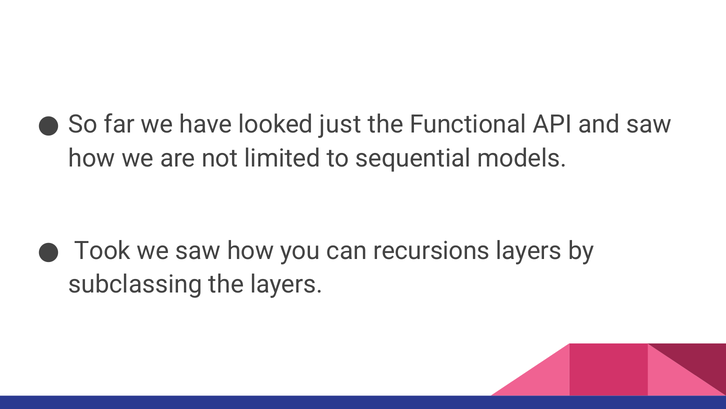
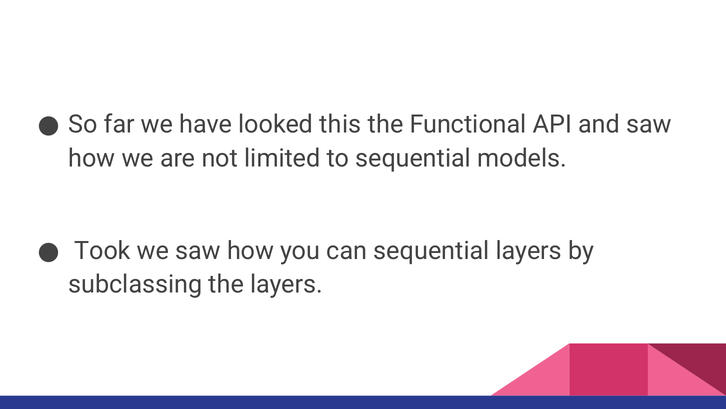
just: just -> this (340, 124)
can recursions: recursions -> sequential (432, 250)
